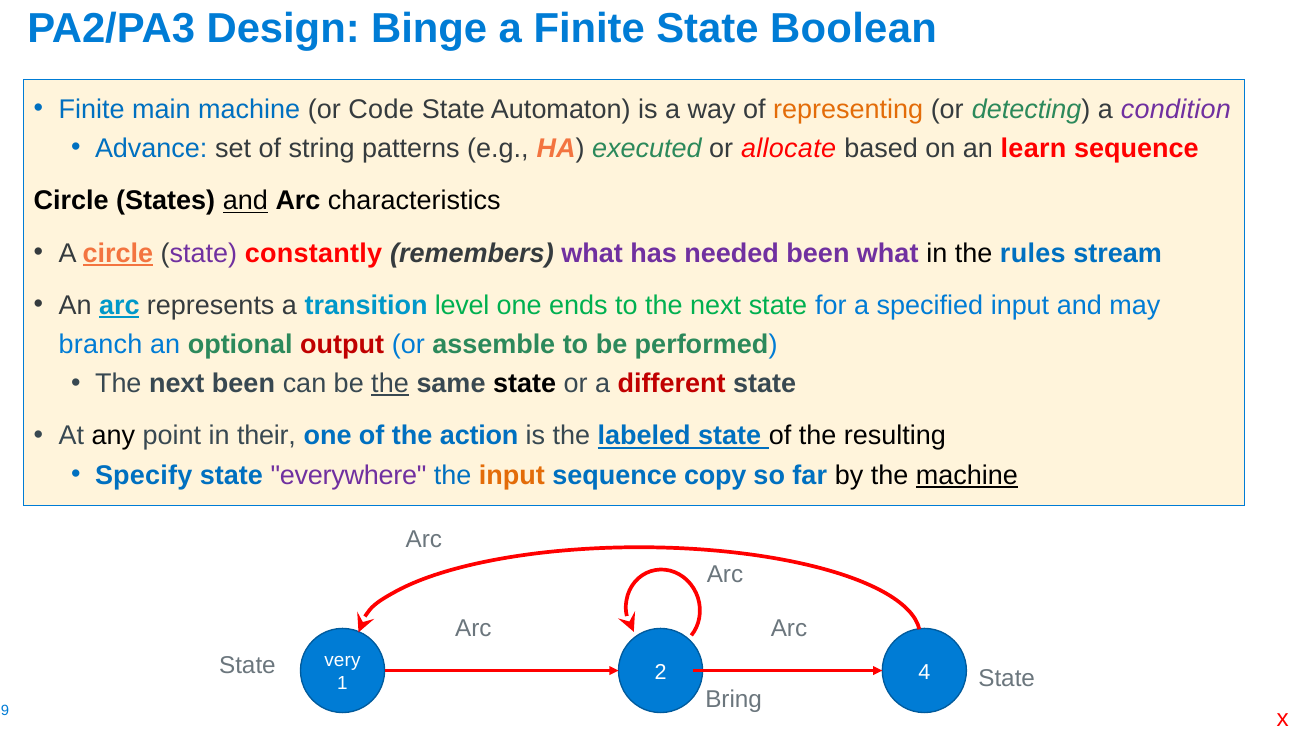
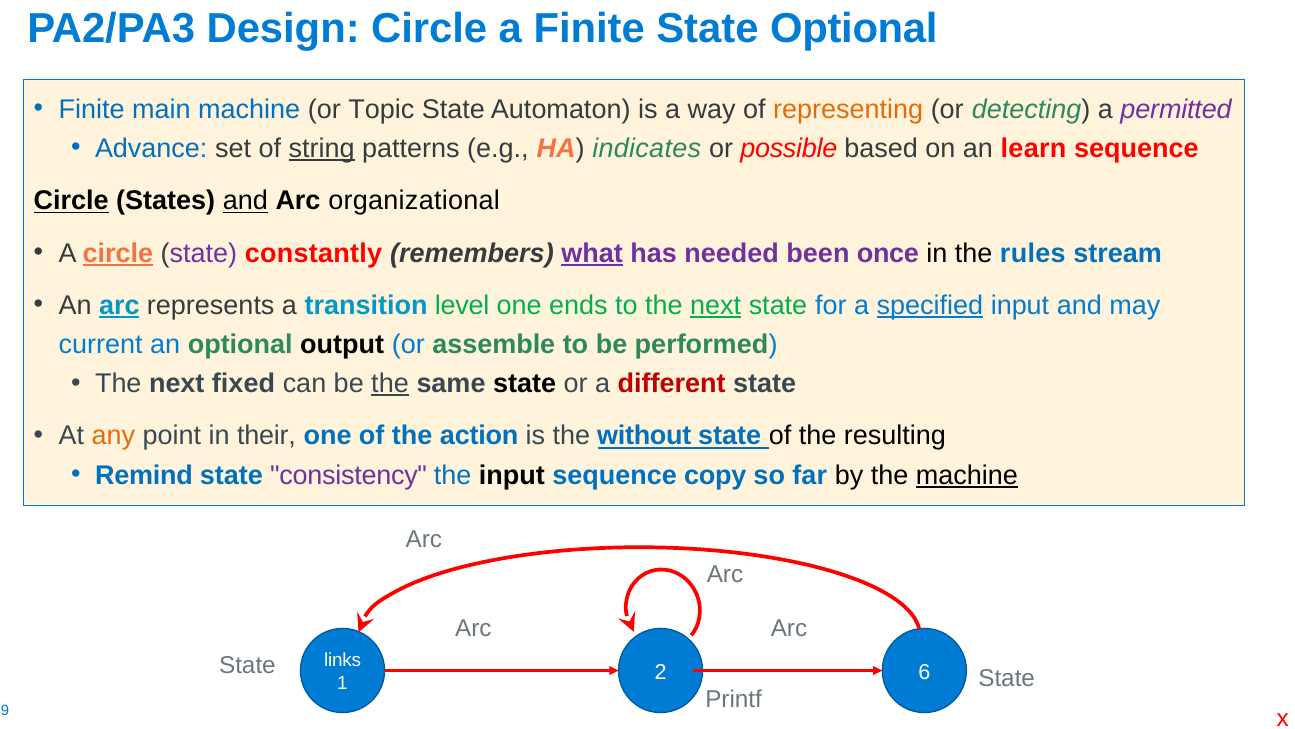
Design Binge: Binge -> Circle (429, 29)
State Boolean: Boolean -> Optional (854, 29)
Code: Code -> Topic (381, 109)
condition: condition -> permitted (1176, 109)
string underline: none -> present (322, 148)
executed: executed -> indicates (647, 148)
allocate: allocate -> possible (789, 148)
Circle underline: none -> present (71, 201)
characteristics: characteristics -> organizational (414, 201)
what underline: none -> present (592, 253)
been what: what -> once (888, 253)
next underline: none -> present (716, 305)
specified underline: none -> present (930, 305)
branch: branch -> current (101, 344)
output colour: red -> black (342, 344)
next been: been -> fixed (243, 383)
any colour: black -> orange (113, 436)
labeled: labeled -> without (644, 436)
Specify: Specify -> Remind (144, 475)
everywhere: everywhere -> consistency (349, 475)
input colour: orange -> black (512, 475)
very: very -> links (343, 660)
4: 4 -> 6 (924, 671)
Bring: Bring -> Printf (734, 699)
